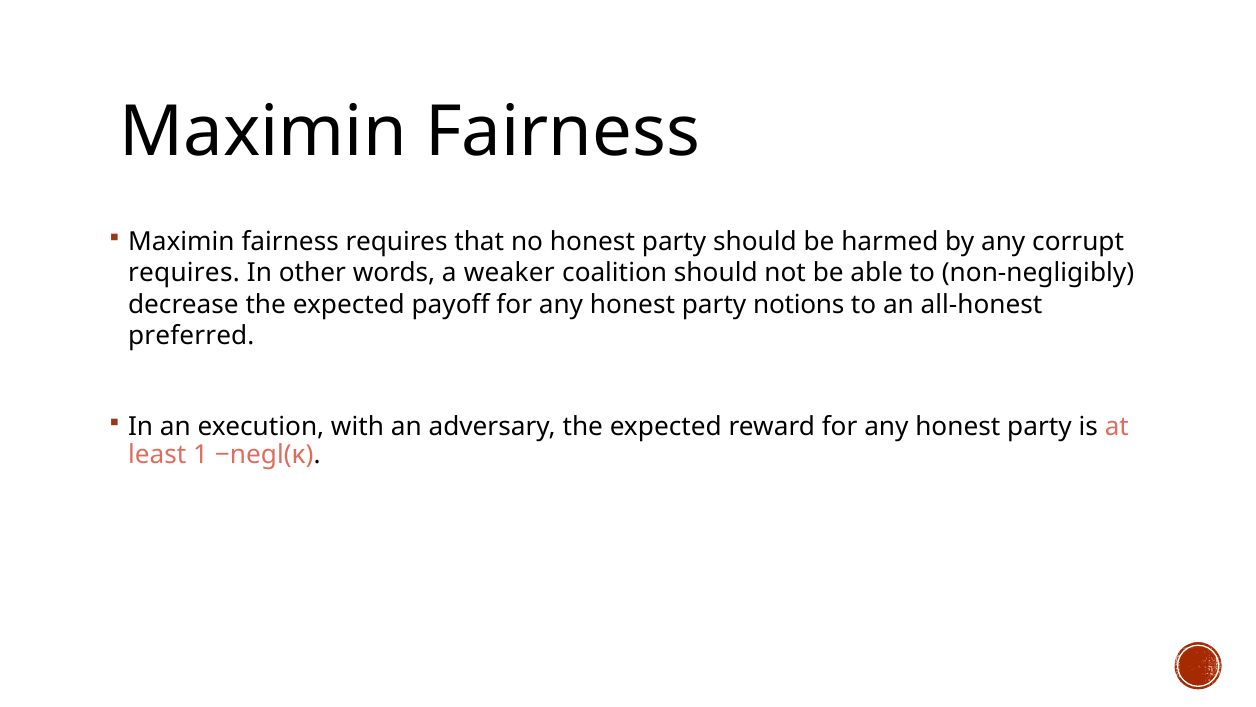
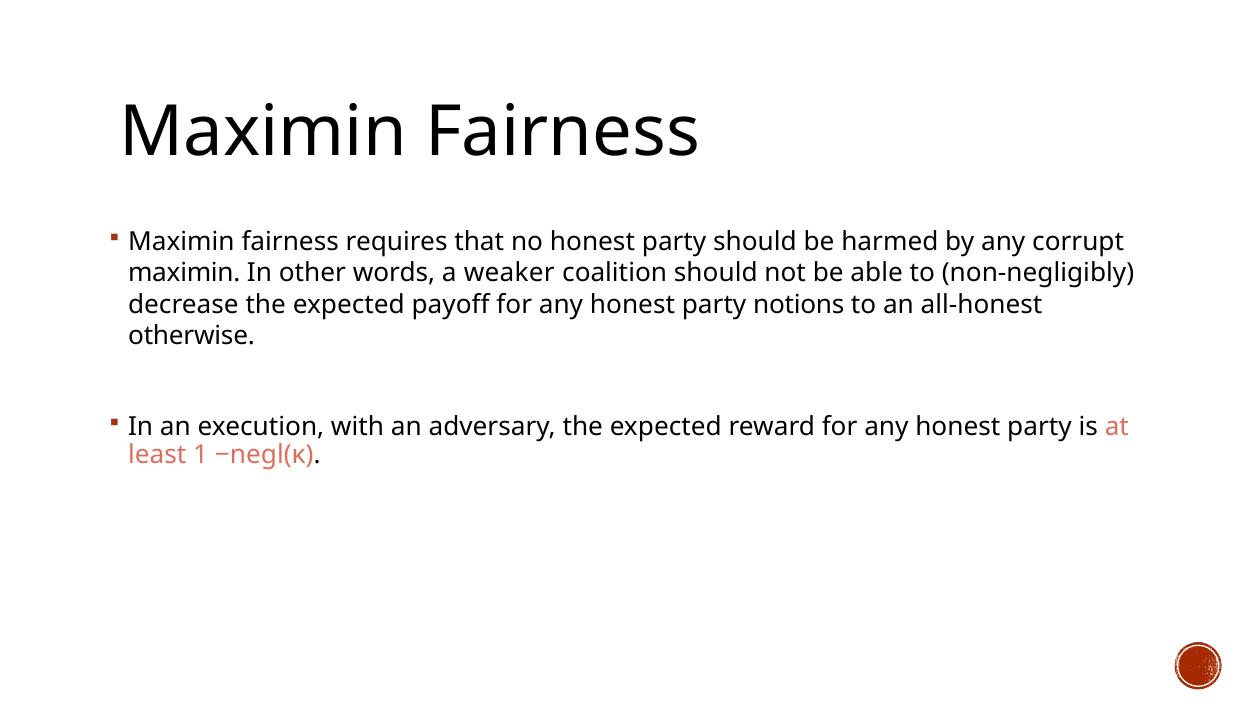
requires: requires -> maximin (184, 273)
preferred: preferred -> otherwise (192, 336)
